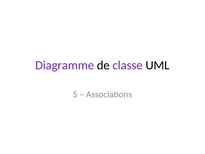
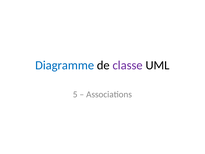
Diagramme colour: purple -> blue (65, 65)
